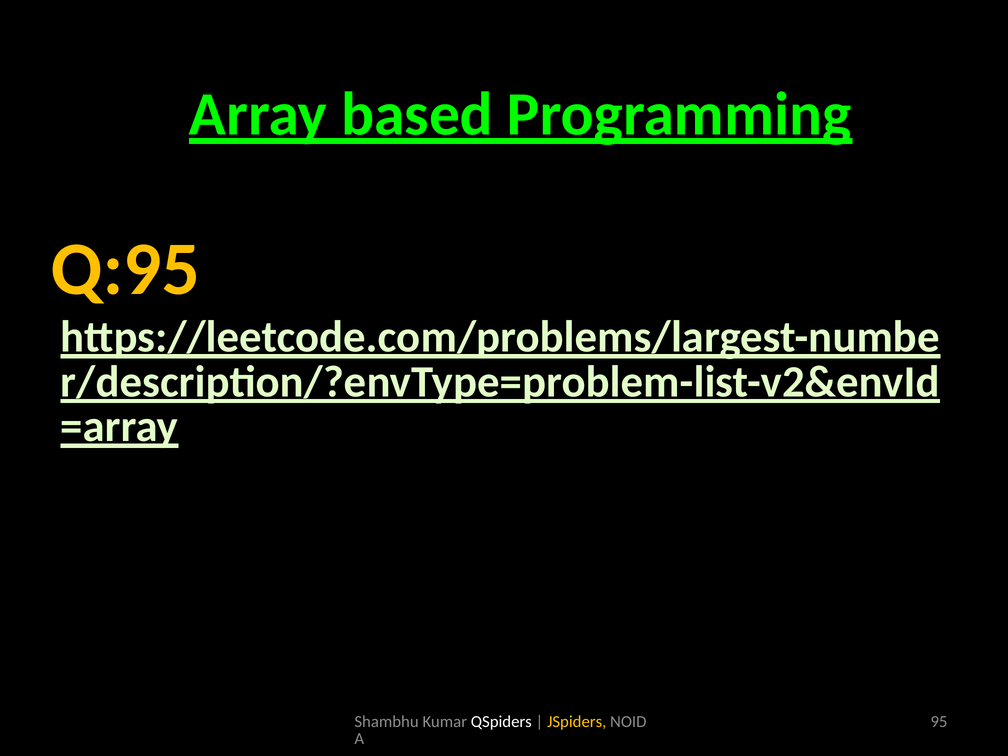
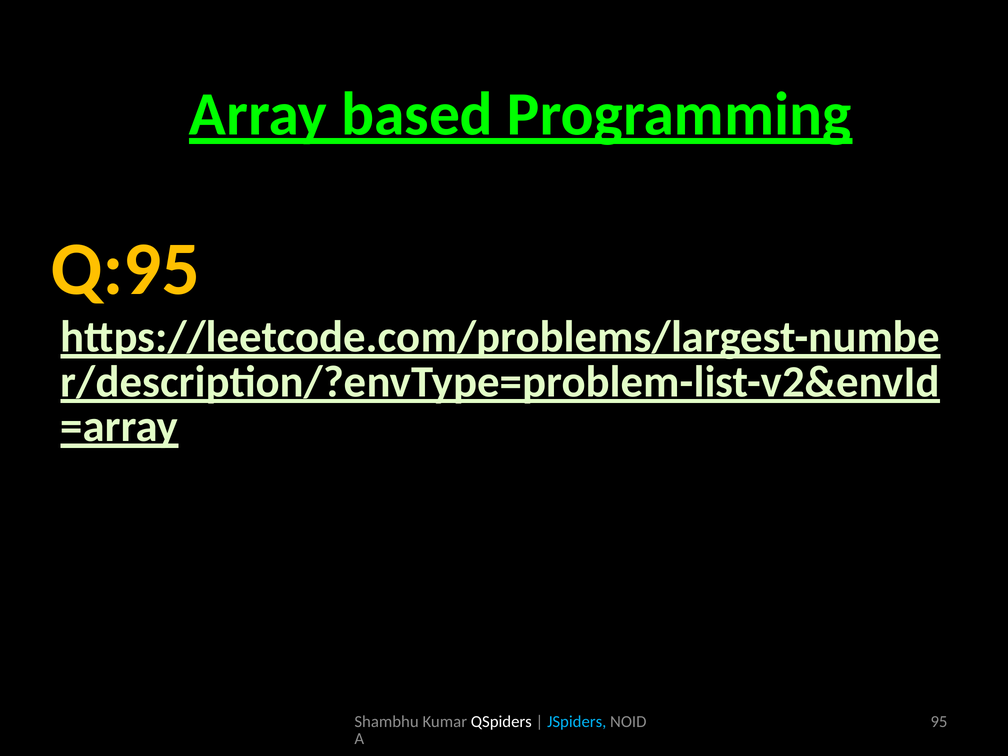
JSpiders colour: yellow -> light blue (577, 722)
